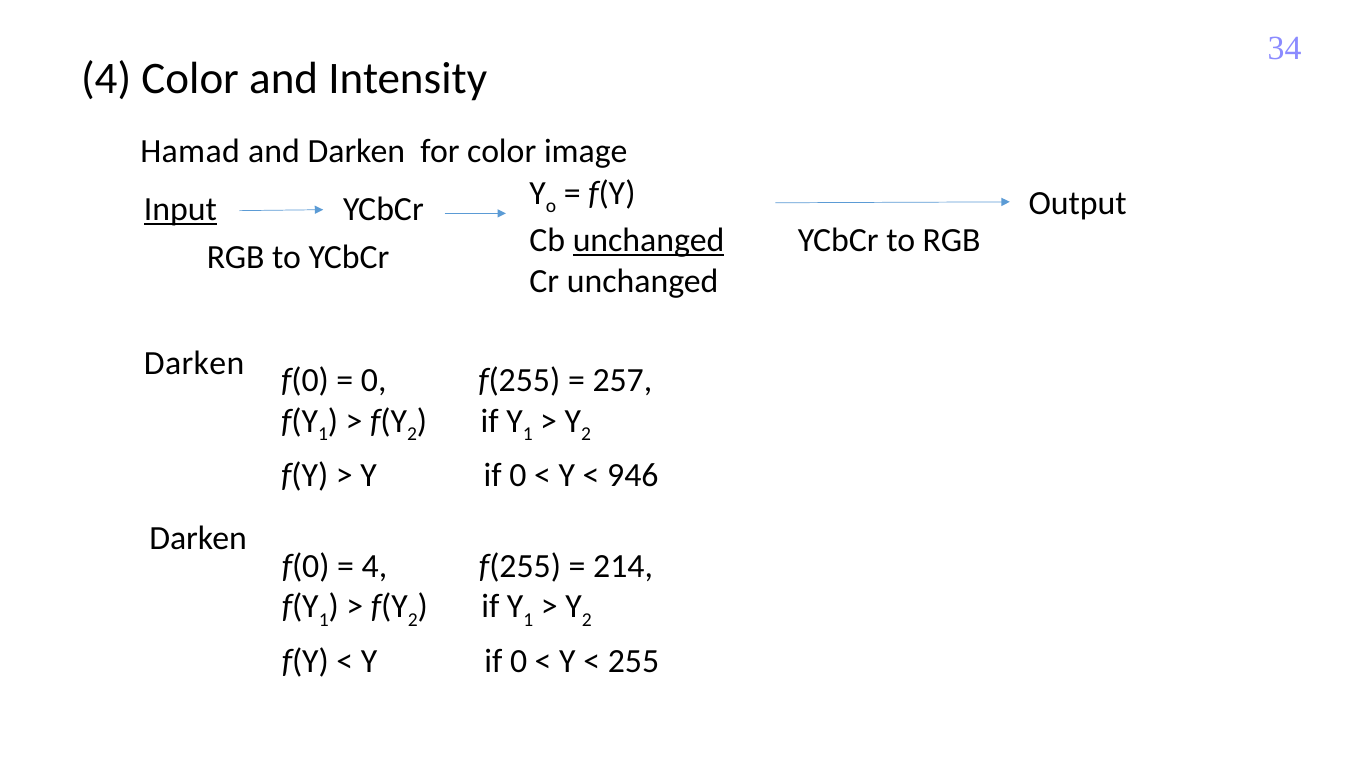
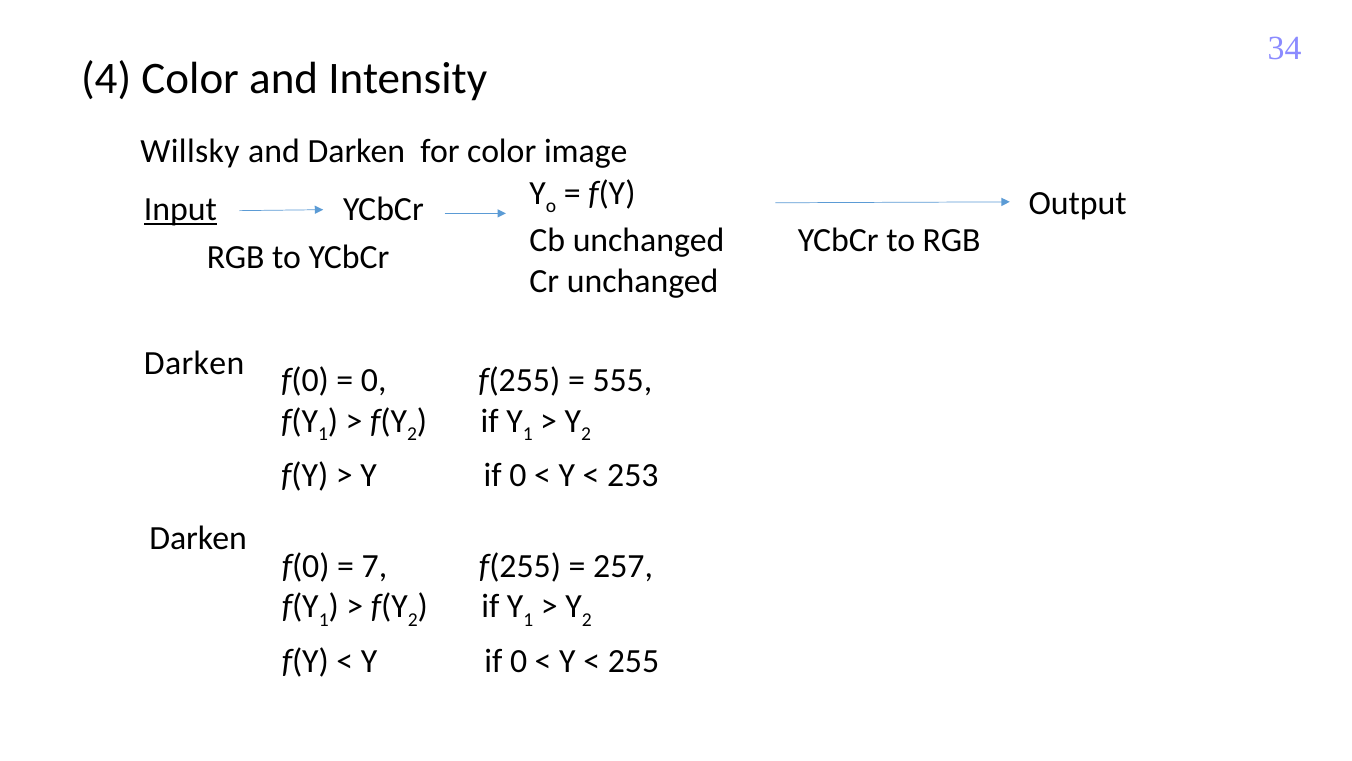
Hamad: Hamad -> Willsky (190, 152)
unchanged underline: present -> none (649, 240)
257: 257 -> 555 (622, 380)
946: 946 -> 253 (633, 475)
4: 4 -> 7 (374, 566)
214: 214 -> 257 (623, 566)
